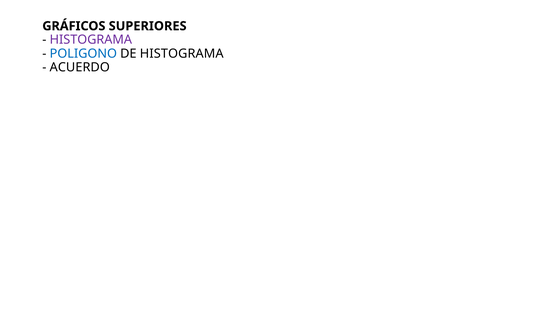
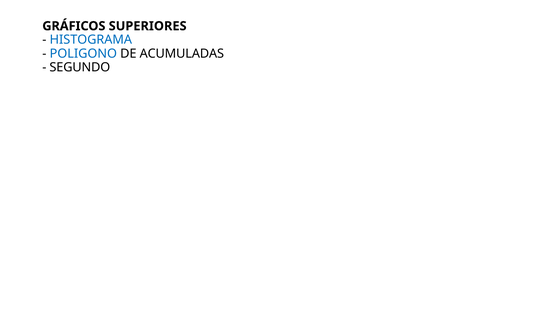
HISTOGRAMA colour: purple -> blue (91, 40)
DE HISTOGRAMA: HISTOGRAMA -> ACUMULADAS (182, 54)
ACUERDO: ACUERDO -> SEGUNDO (80, 67)
